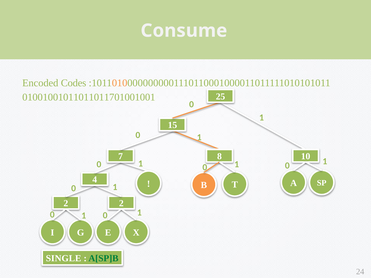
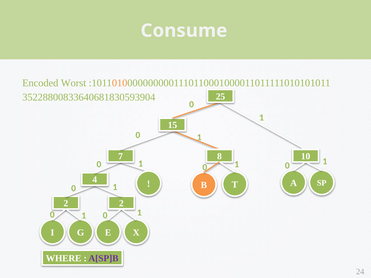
Codes: Codes -> Worst (74, 83)
01001001011011011701001001: 01001001011011011701001001 -> 35228800833640681830593904 (89, 97)
SINGLE: SINGLE -> WHERE (64, 258)
A[SP]B colour: green -> purple (103, 258)
